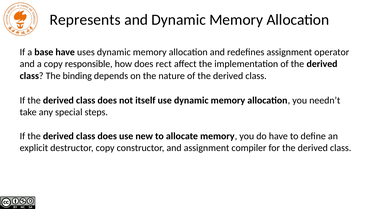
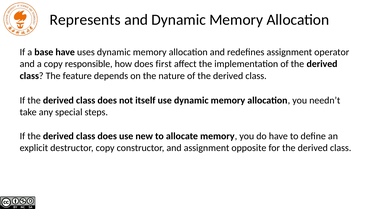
rect: rect -> first (164, 64)
binding: binding -> feature (77, 76)
compiler: compiler -> opposite (249, 148)
